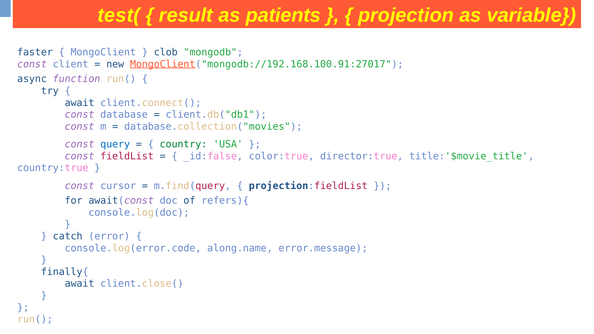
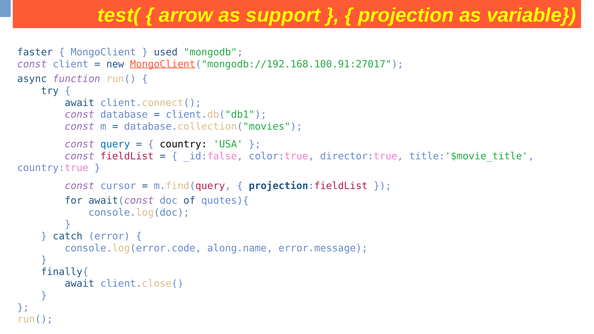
result: result -> arrow (186, 15)
patients: patients -> support (283, 15)
clob: clob -> used (166, 52)
country colour: green -> black (183, 144)
refers){: refers){ -> quotes){ (225, 201)
